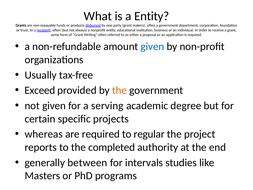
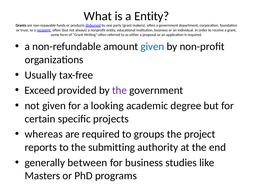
the colour: orange -> purple (119, 90)
serving: serving -> looking (107, 106)
regular: regular -> groups (149, 134)
completed: completed -> submitting (112, 147)
for intervals: intervals -> business (144, 162)
